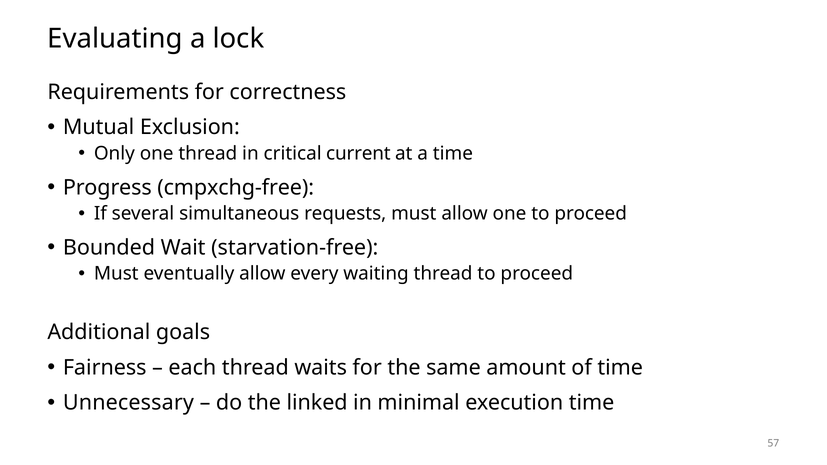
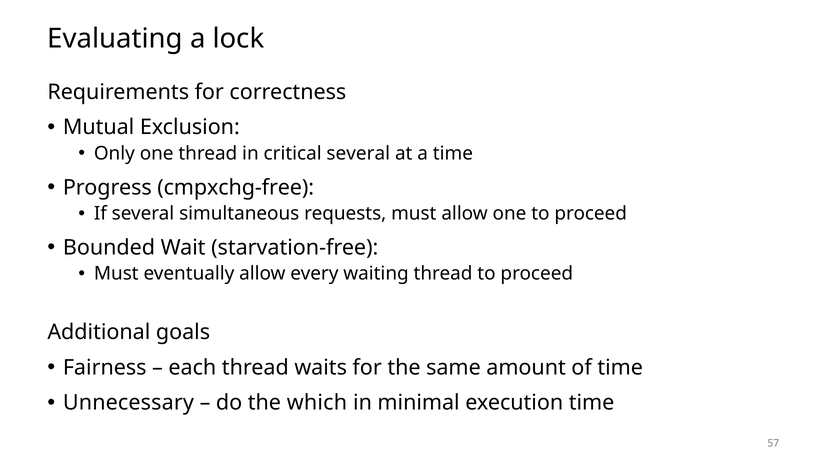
critical current: current -> several (358, 154)
linked: linked -> which (317, 403)
